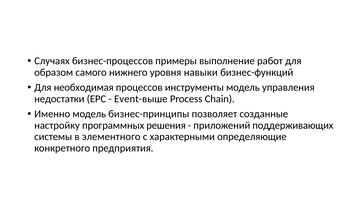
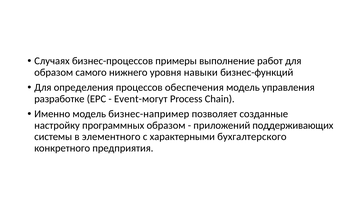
необходимая: необходимая -> определения (84, 88)
инструменты: инструменты -> обеспечения (194, 88)
недостатки: недостатки -> разработке (59, 99)
Event-выше: Event-выше -> Event-могут (141, 99)
бизнес-принципы: бизнес-принципы -> бизнес-например (149, 114)
программных решения: решения -> образом (166, 125)
определяющие: определяющие -> бухгалтерского (252, 137)
